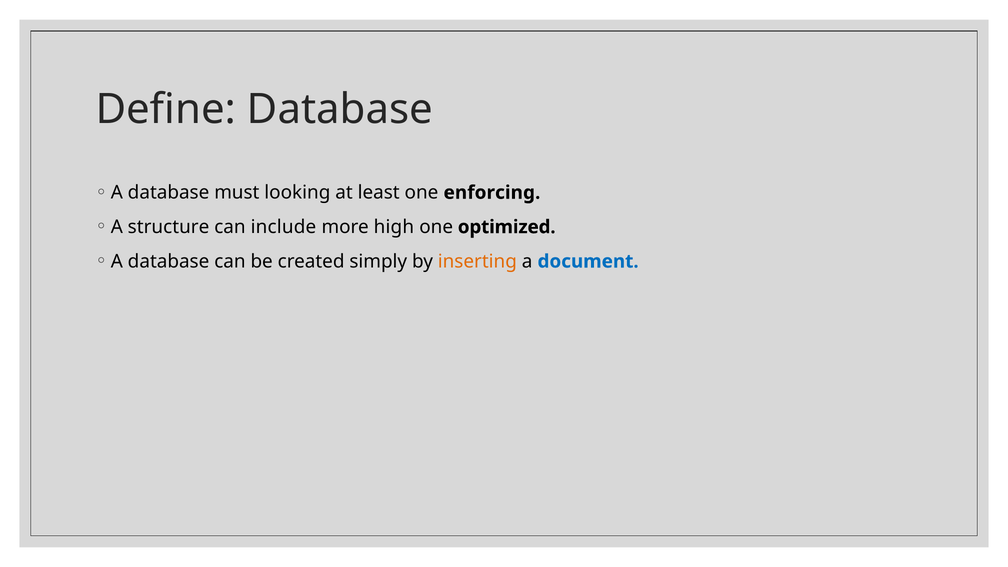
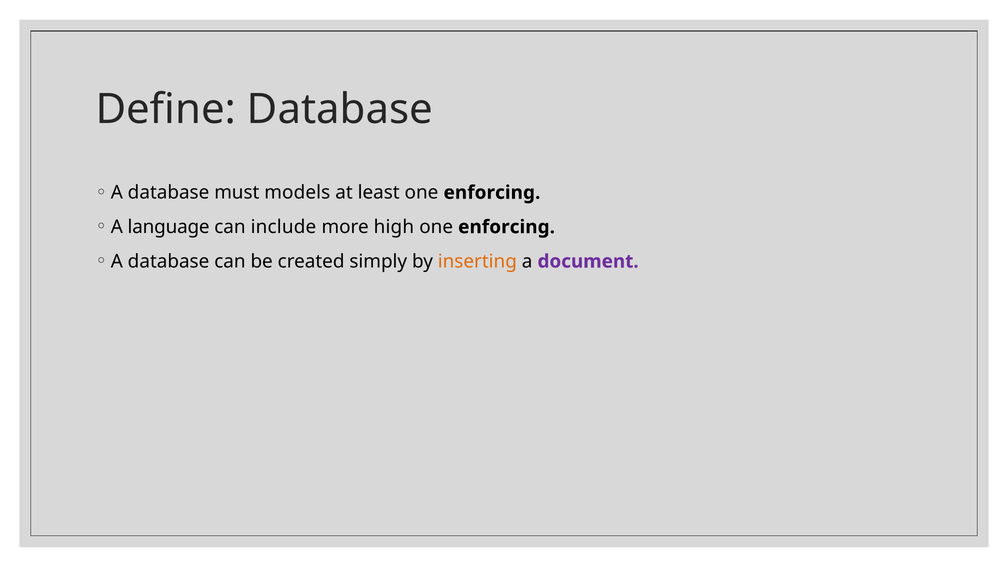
looking: looking -> models (297, 193)
structure: structure -> language (169, 227)
optimized: optimized -> enforcing (507, 227)
document colour: blue -> purple (588, 261)
